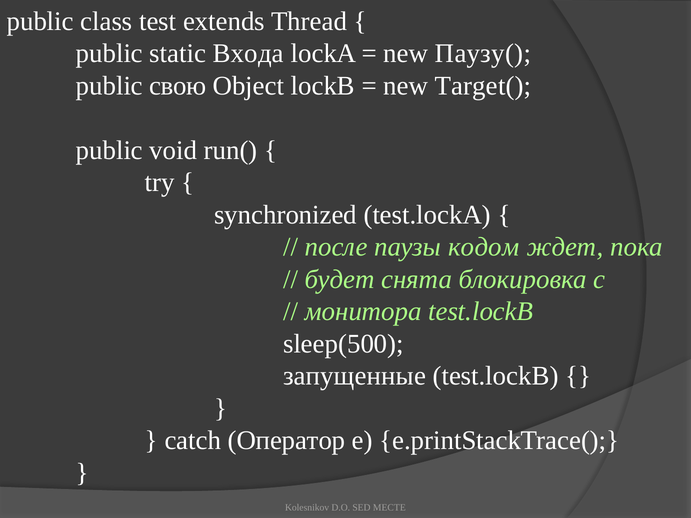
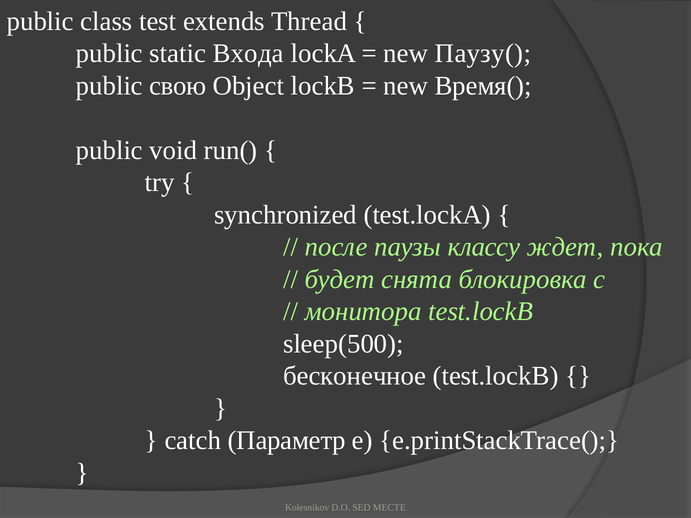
Target(: Target( -> Время( (483, 86)
кодом: кодом -> классу (484, 247)
запущенные: запущенные -> бесконечное (355, 376)
Оператор: Оператор -> Параметр (287, 441)
